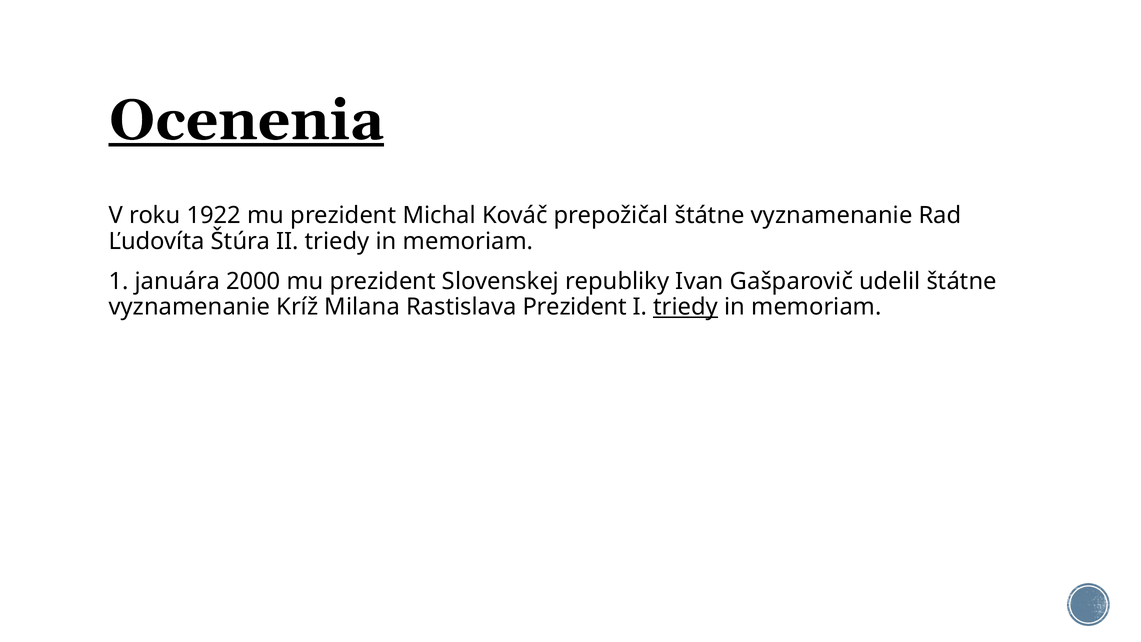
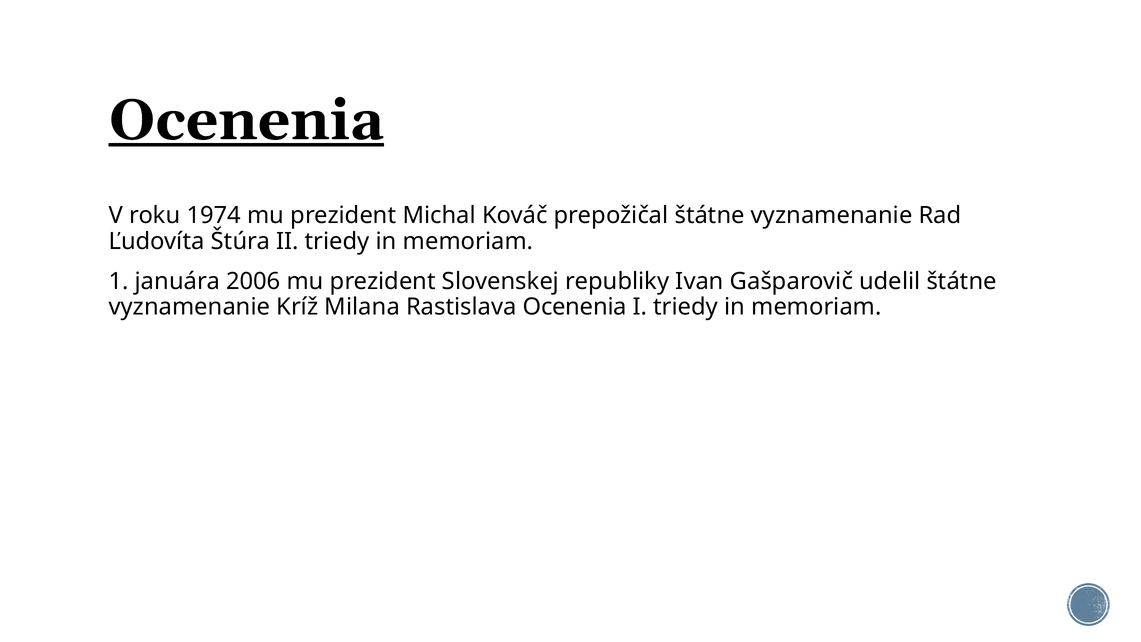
1922: 1922 -> 1974 (214, 216)
2000: 2000 -> 2006 (253, 281)
Rastislava Prezident: Prezident -> Ocenenia (575, 307)
triedy underline: present -> none (686, 307)
